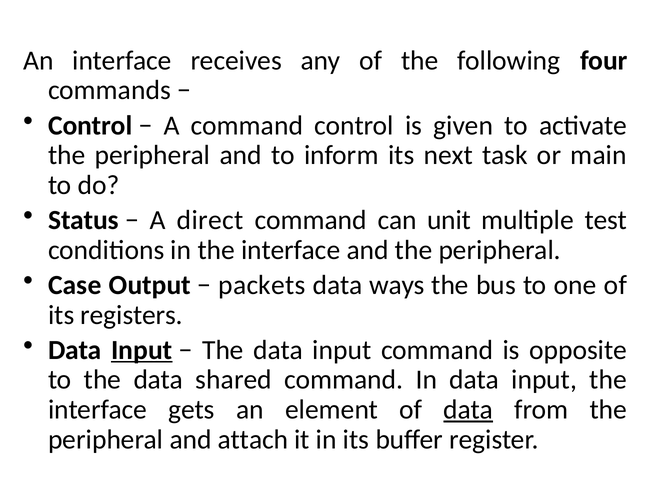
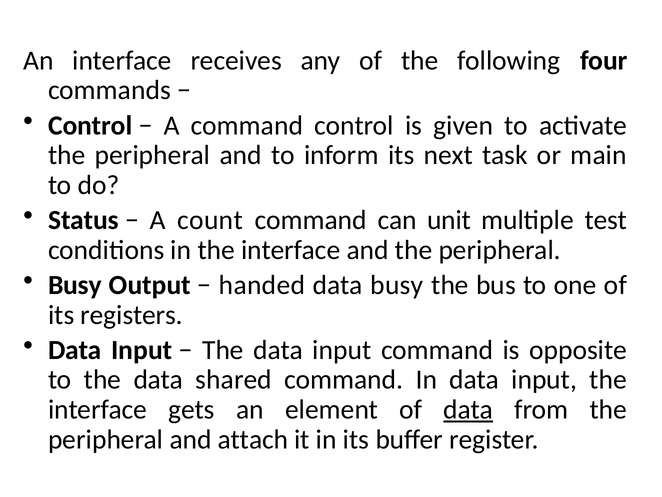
direct: direct -> count (210, 220)
Case: Case -> Busy (75, 285)
packets: packets -> handed (262, 285)
data ways: ways -> busy (397, 285)
Input underline: present -> none (142, 350)
